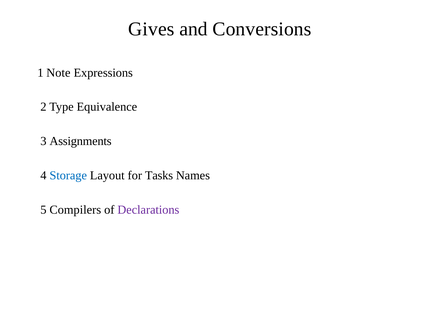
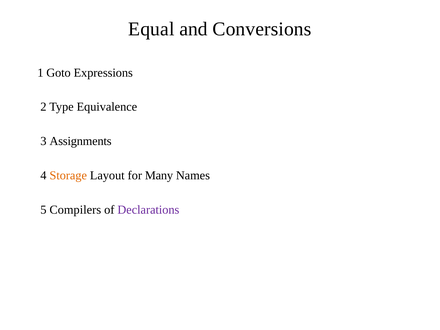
Gives: Gives -> Equal (151, 29)
Note: Note -> Goto (58, 73)
Storage colour: blue -> orange (68, 175)
Tasks: Tasks -> Many (159, 175)
